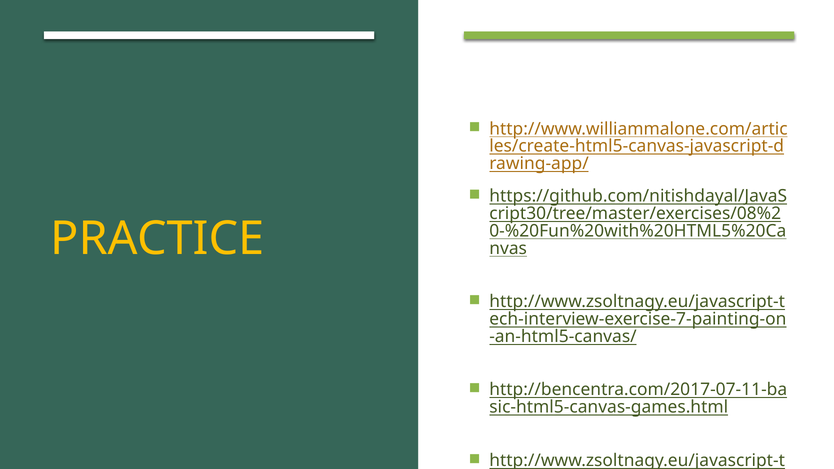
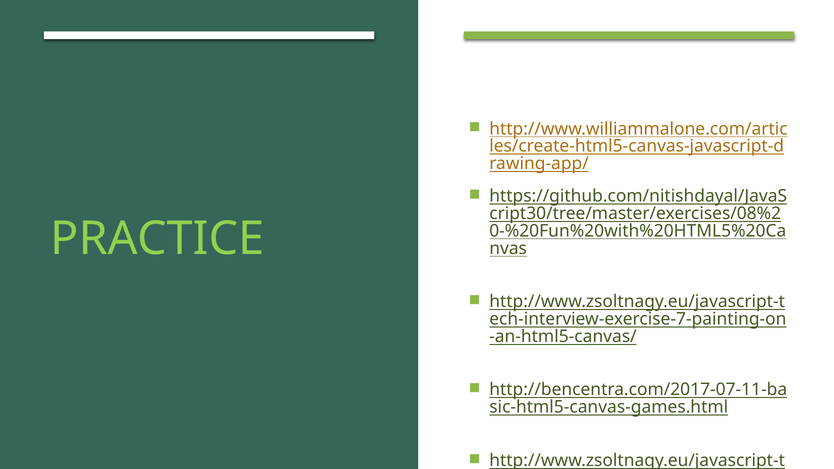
PRACTICE colour: yellow -> light green (157, 239)
